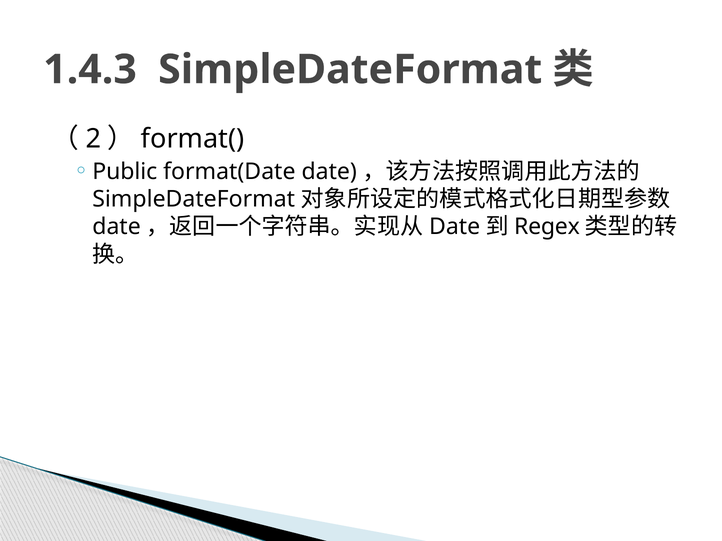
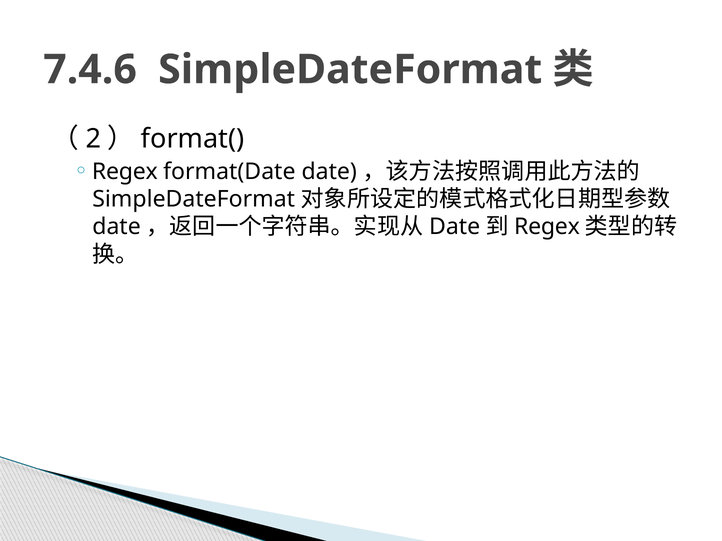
1.4.3: 1.4.3 -> 7.4.6 (90, 70)
Public: Public -> Regex (125, 172)
